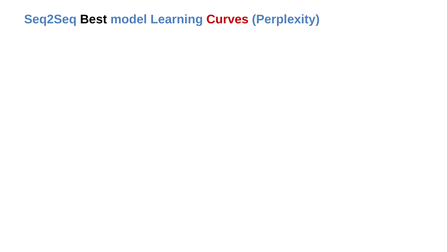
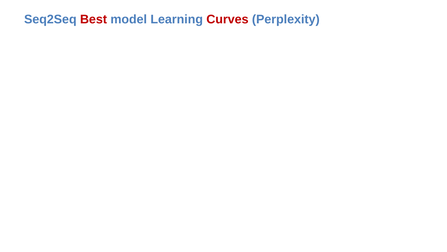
Best colour: black -> red (93, 19)
